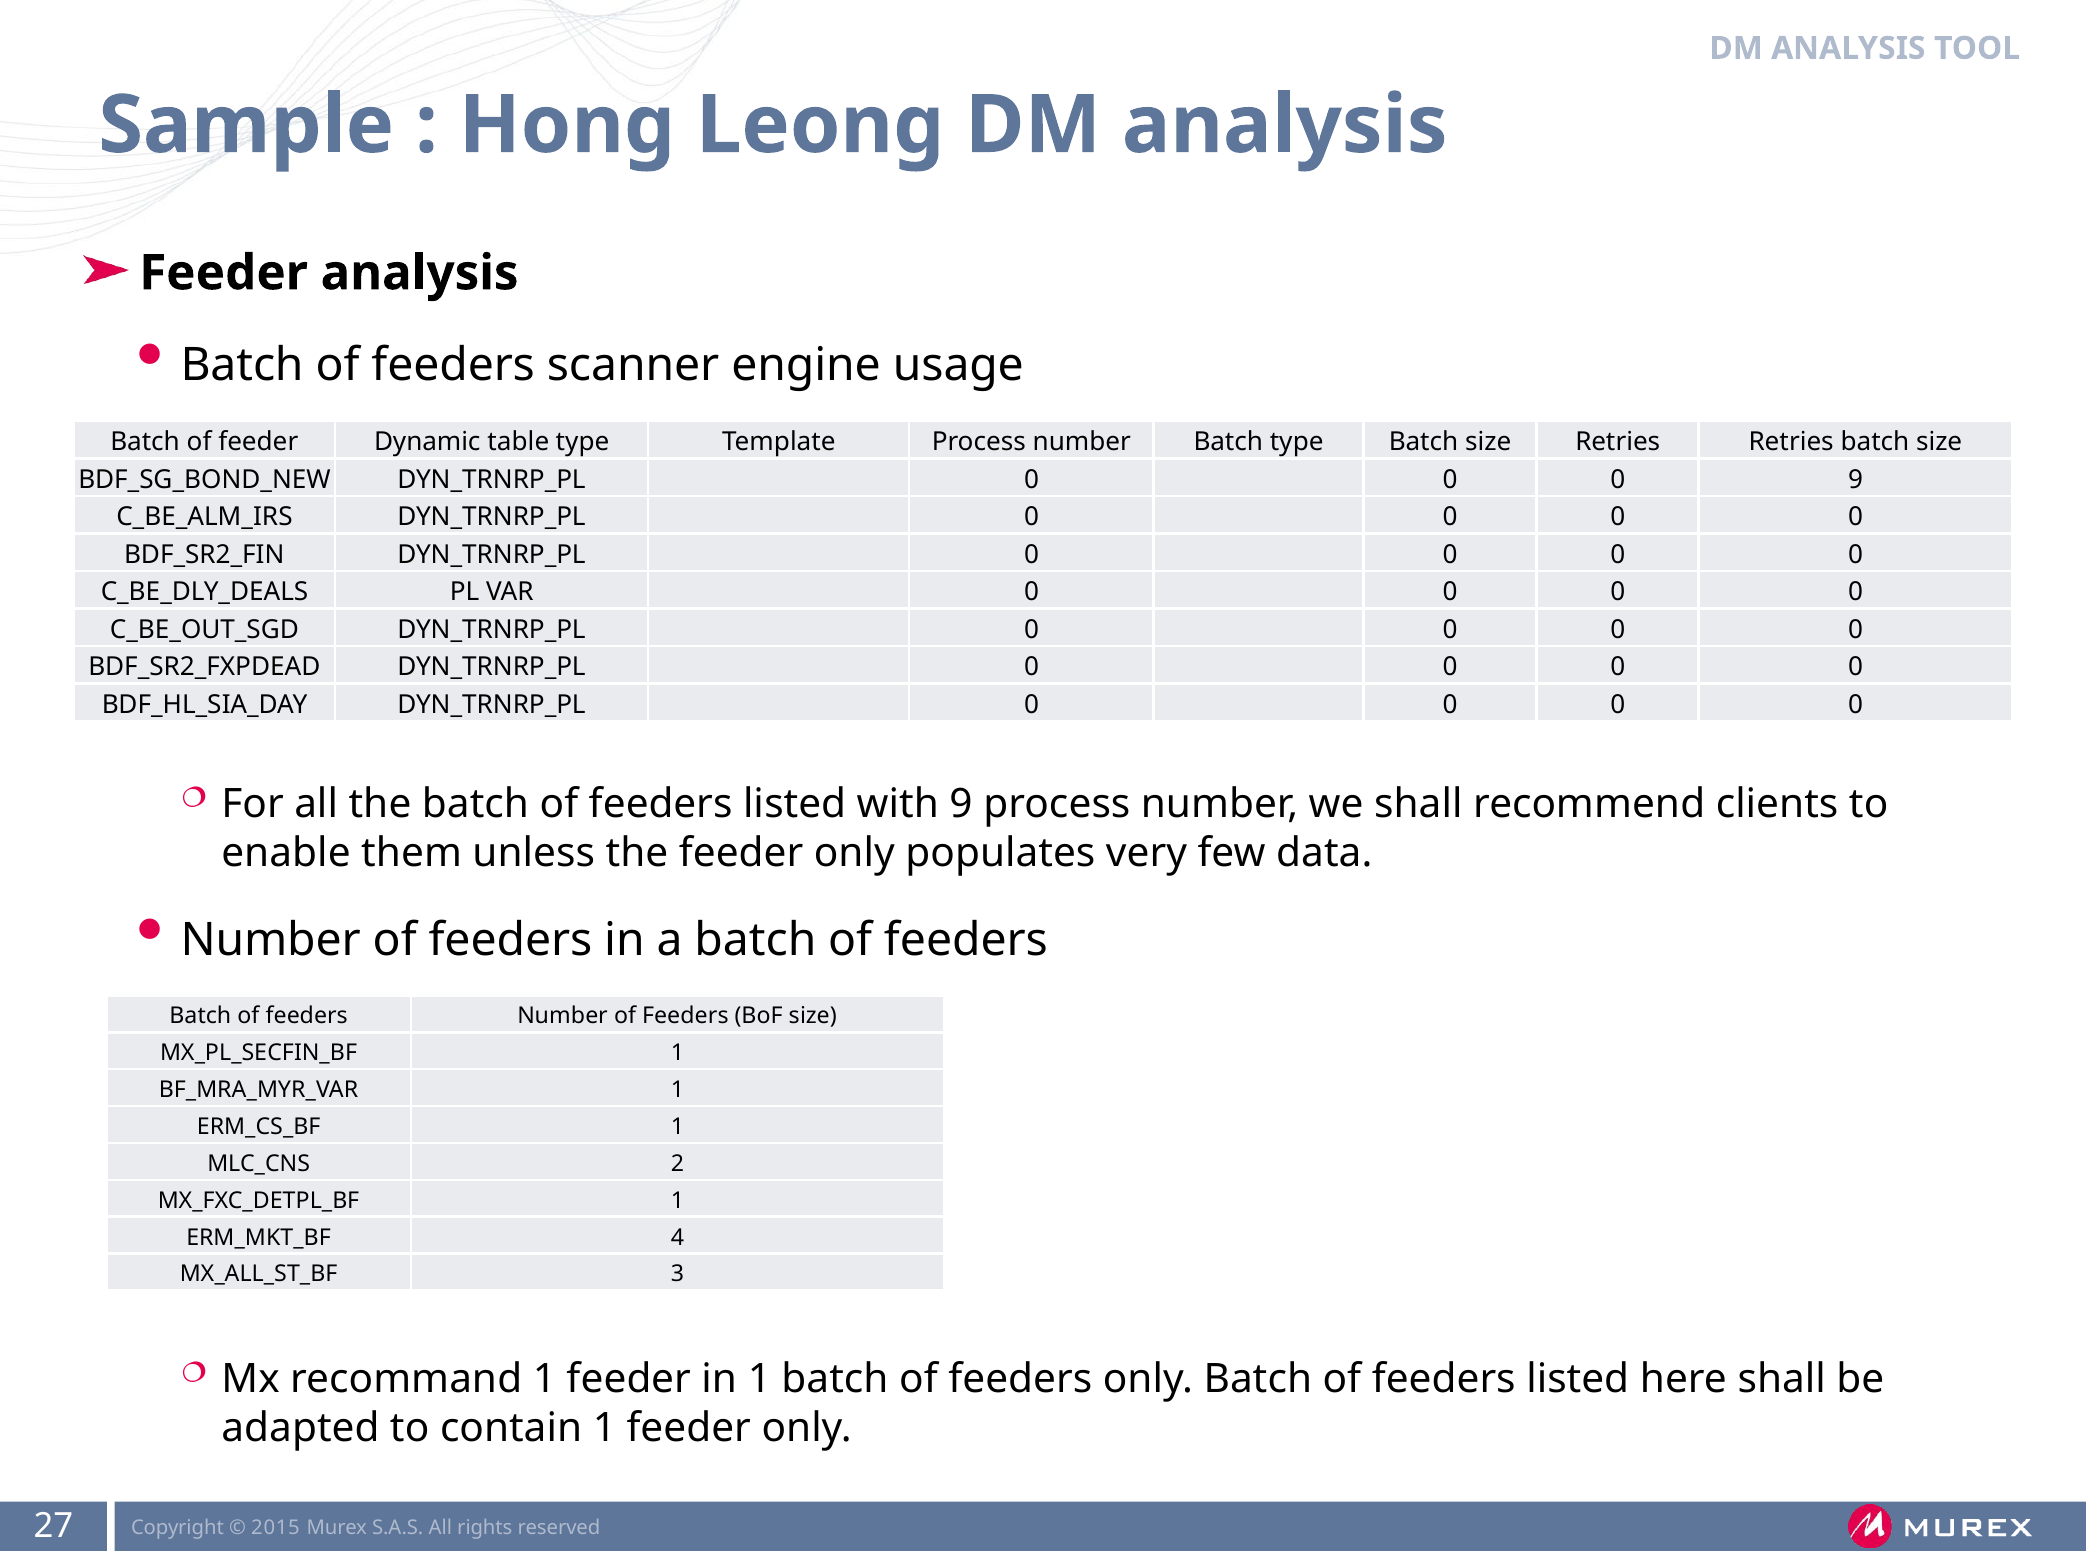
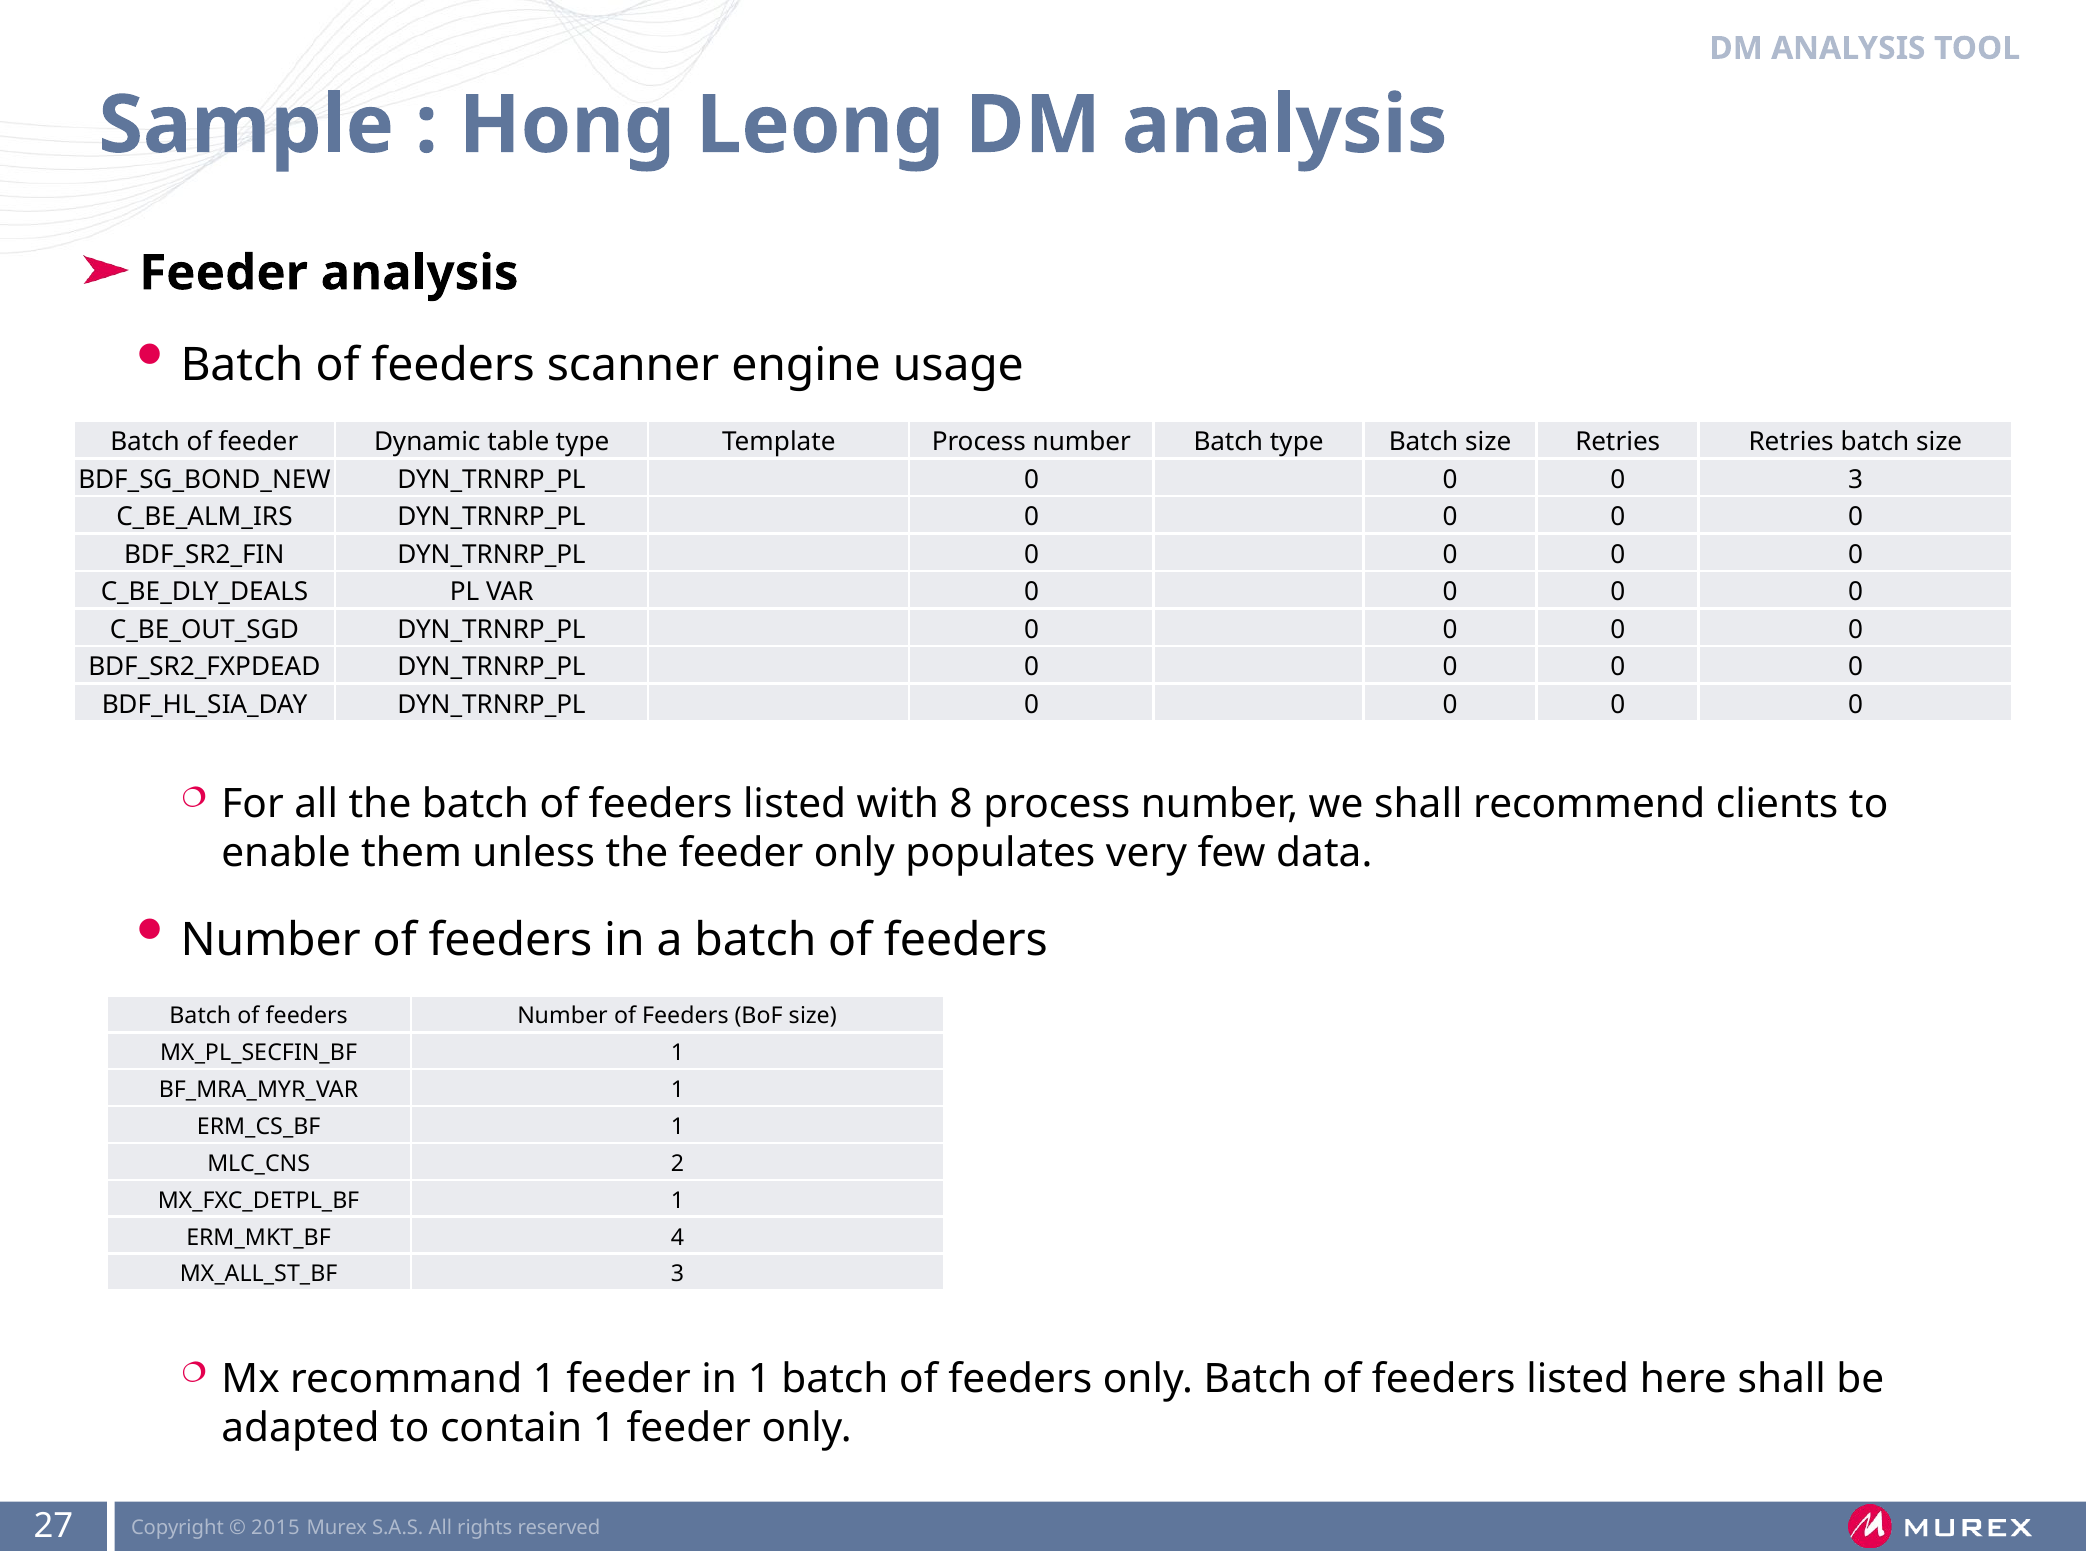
0 9: 9 -> 3 (1856, 480)
with 9: 9 -> 8 (961, 804)
